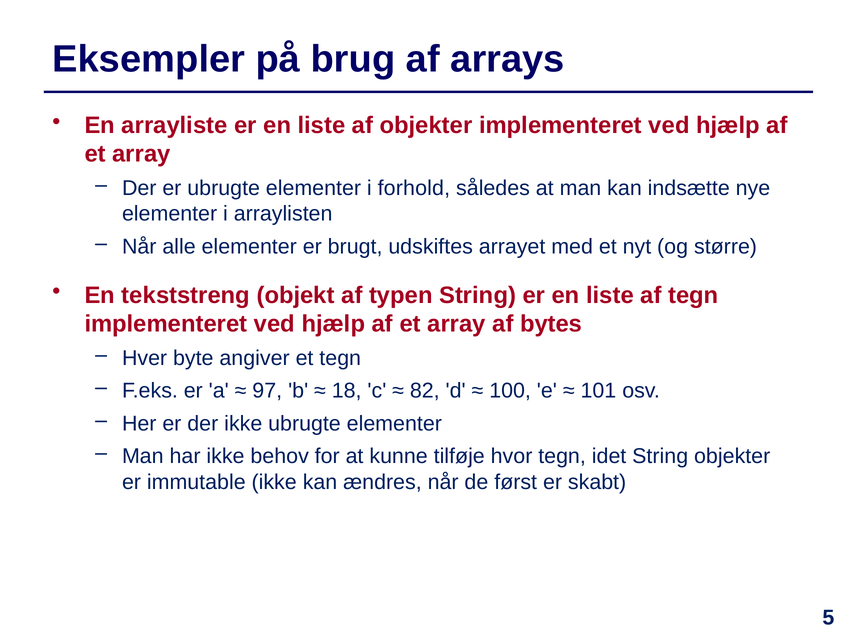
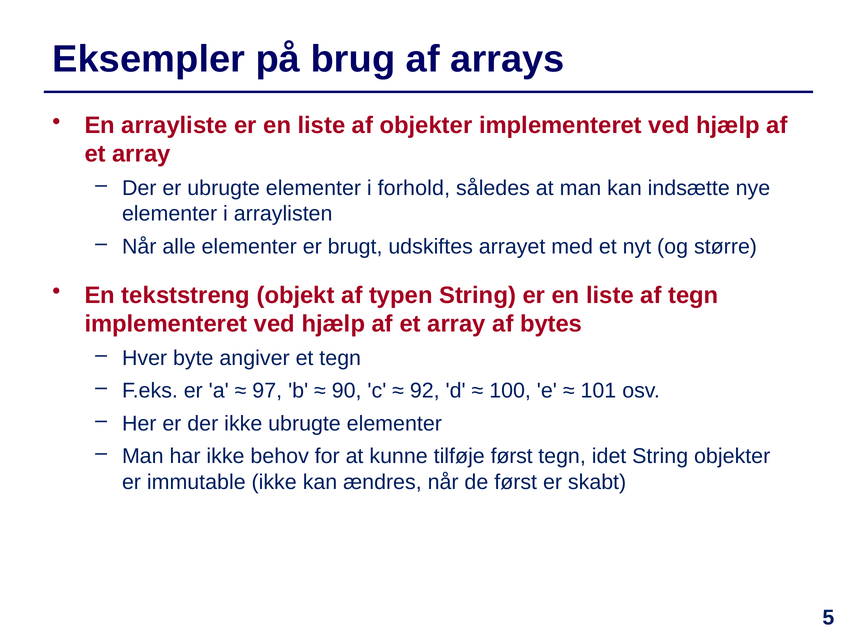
18: 18 -> 90 (347, 391)
82: 82 -> 92 (425, 391)
tilføje hvor: hvor -> først (512, 457)
